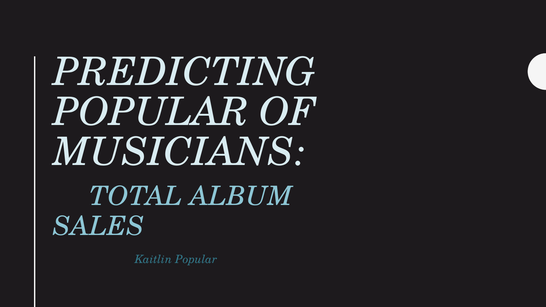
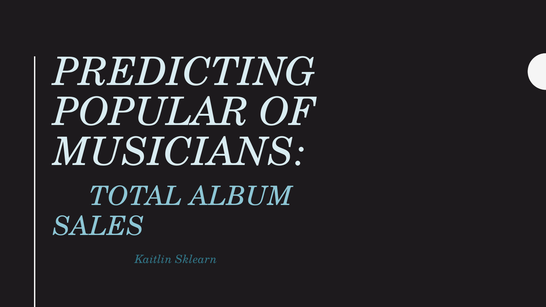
Kaitlin Popular: Popular -> Sklearn (196, 260)
